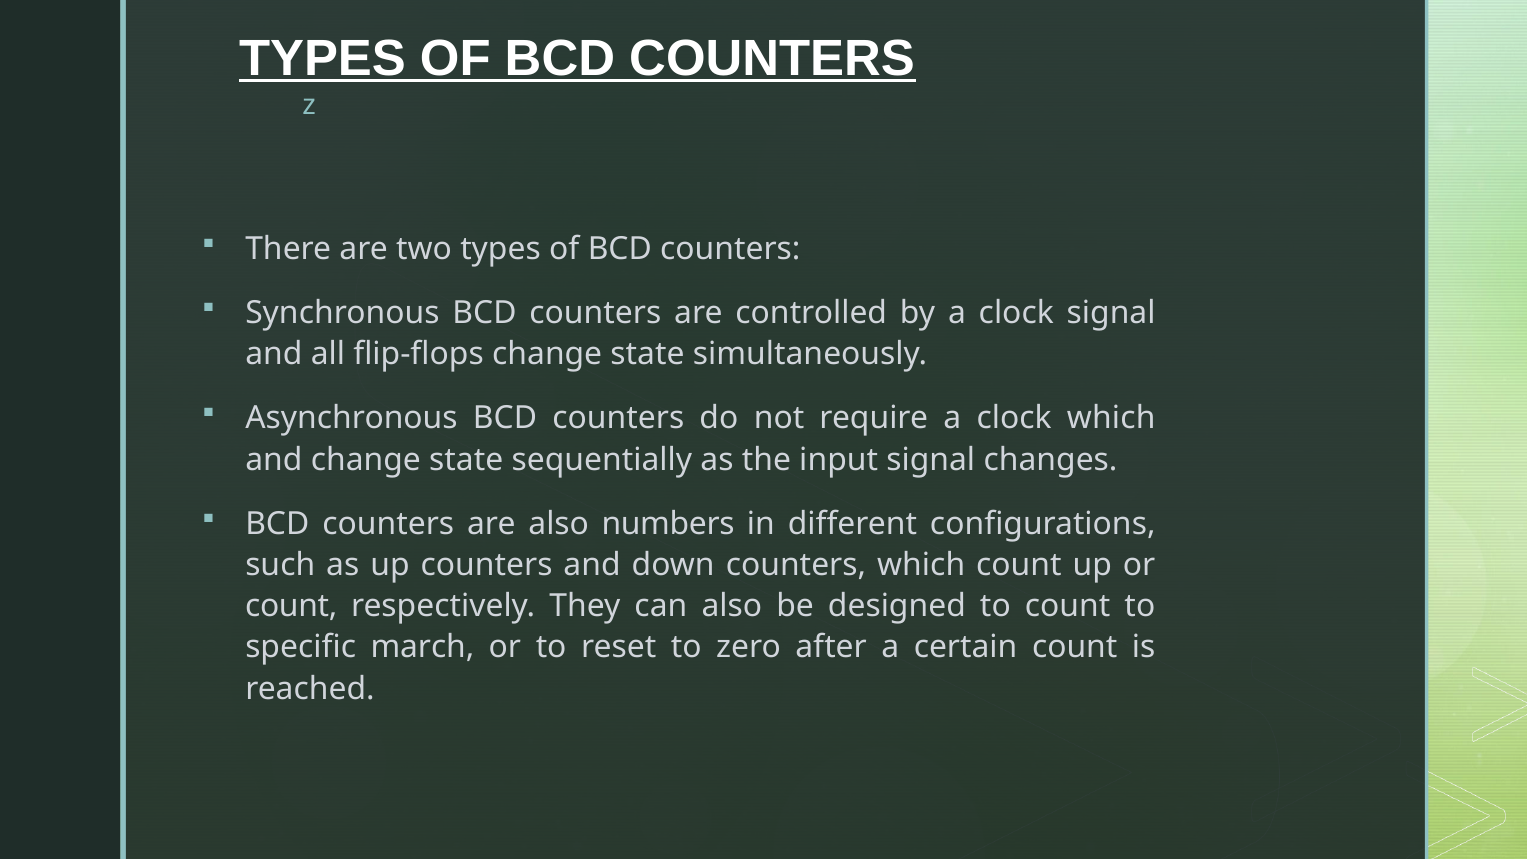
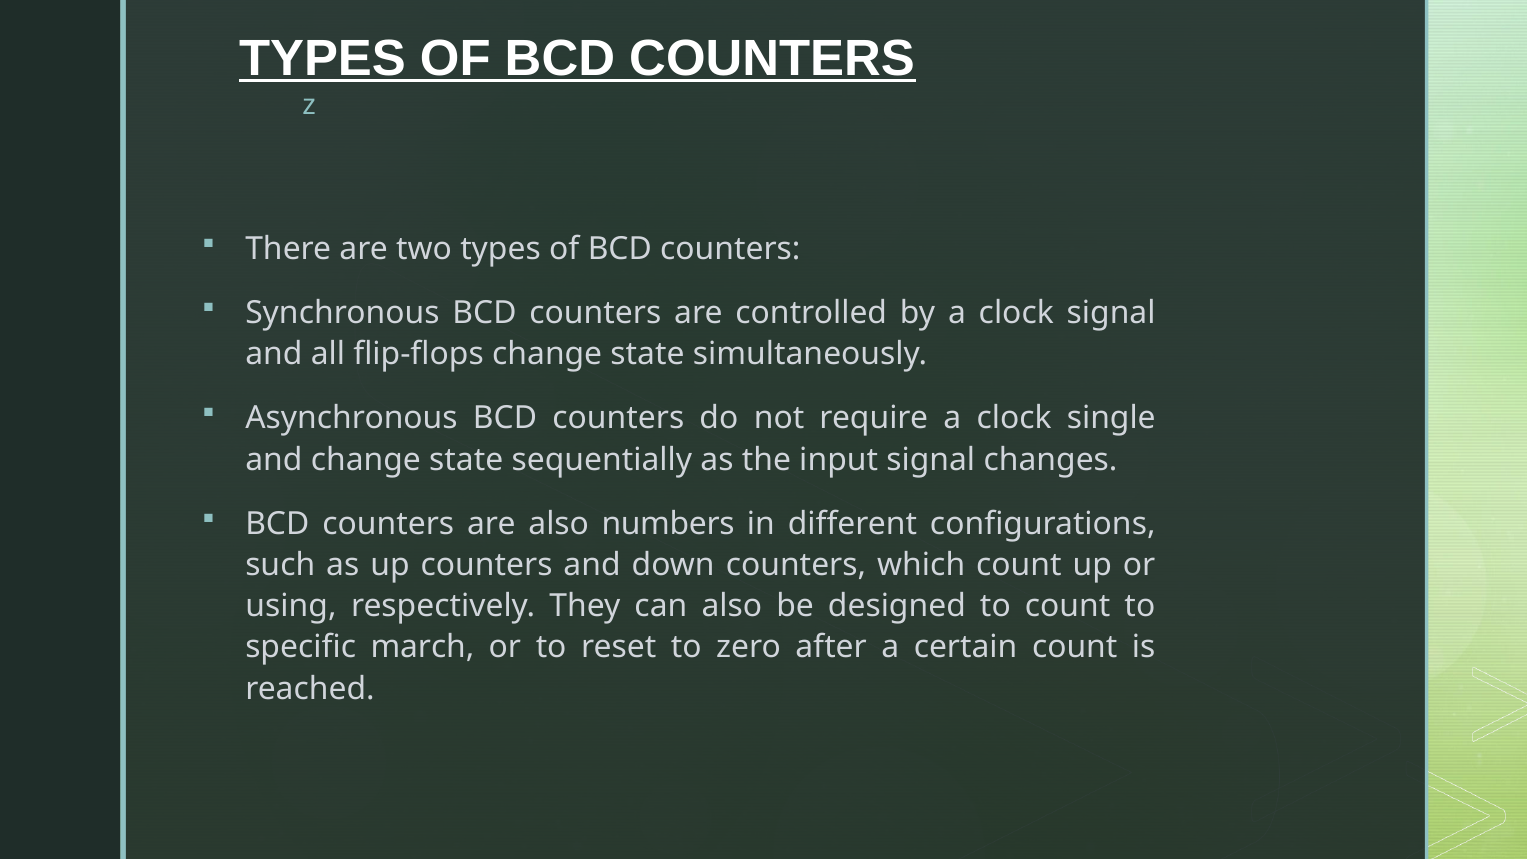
clock which: which -> single (1111, 418)
count: count -> using (291, 606)
